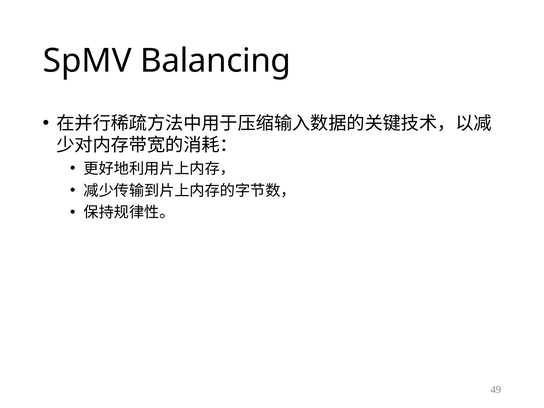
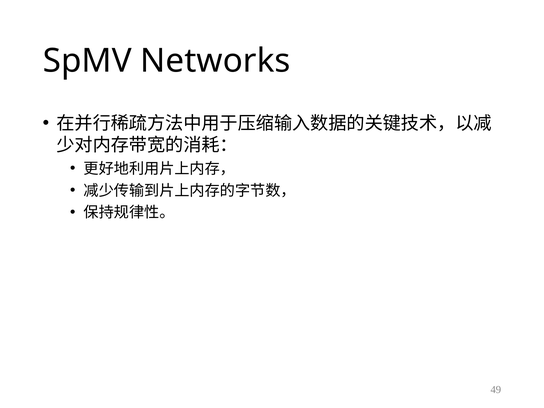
Balancing: Balancing -> Networks (215, 61)
